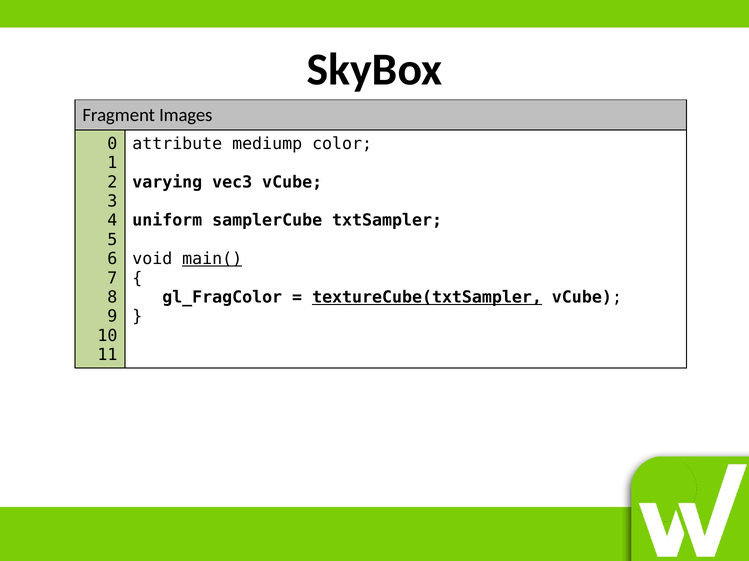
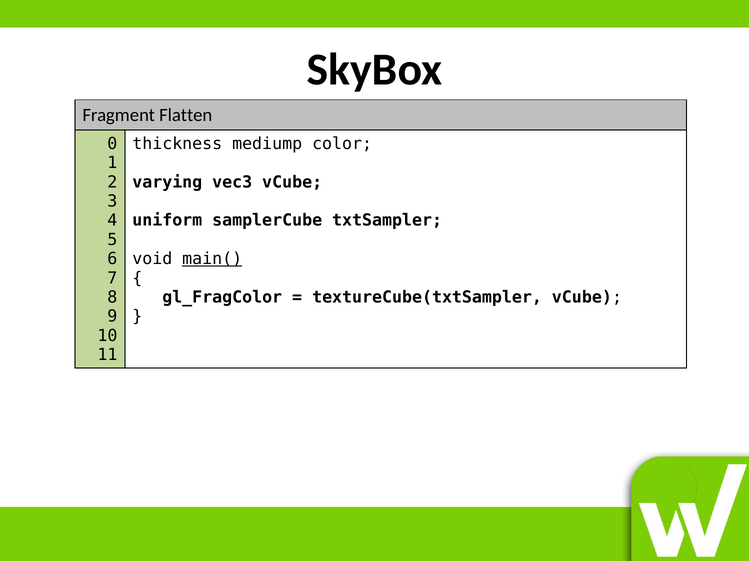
Images: Images -> Flatten (186, 115)
attribute: attribute -> thickness (177, 144)
textureCube(txtSampler underline: present -> none (427, 298)
